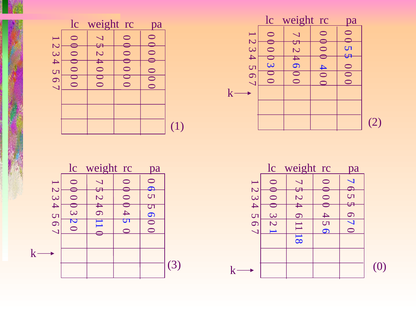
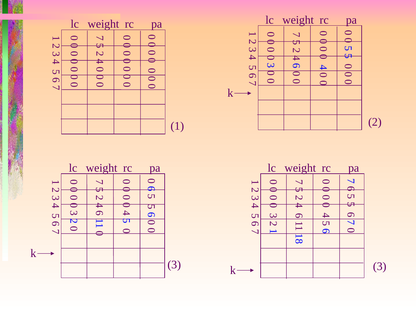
0: 0 -> 3 (380, 266)
